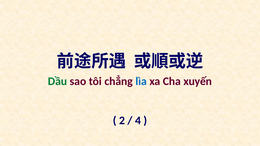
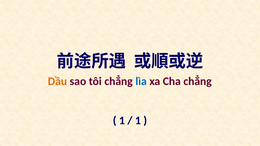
Dầu colour: green -> orange (58, 81)
Cha xuyến: xuyến -> chẳng (198, 81)
2: 2 -> 1 (122, 121)
4: 4 -> 1 (138, 121)
